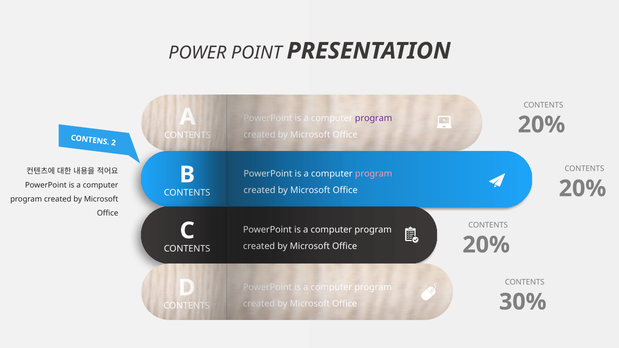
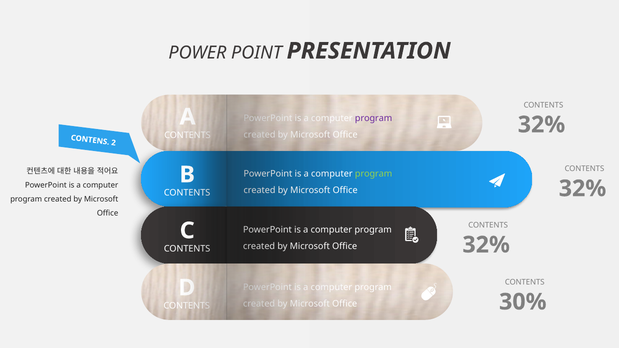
20%: 20% -> 32% (541, 125)
program colour: pink -> light green (374, 174)
20%: 20% -> 32% (583, 189)
20%: 20% -> 32% (486, 245)
